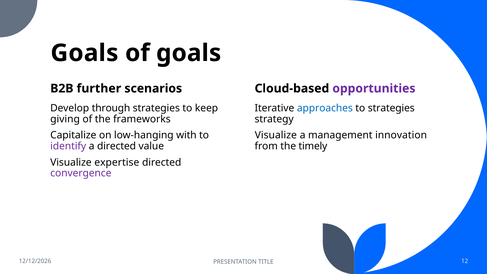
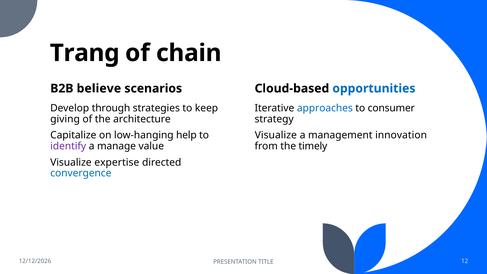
Goals: Goals -> Trang (85, 53)
of goals: goals -> chain (189, 53)
further: further -> believe (99, 88)
opportunities colour: purple -> blue (374, 88)
to strategies: strategies -> consumer (391, 108)
frameworks: frameworks -> architecture (142, 119)
with: with -> help (186, 135)
a directed: directed -> manage (117, 146)
convergence colour: purple -> blue (81, 173)
